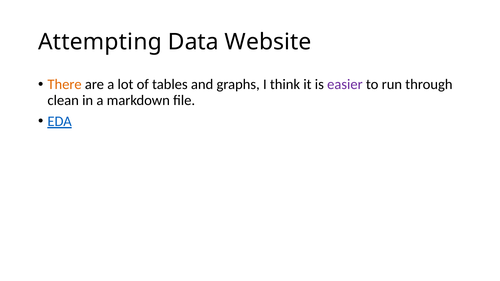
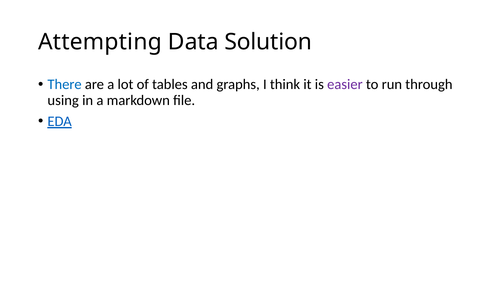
Website: Website -> Solution (268, 42)
There colour: orange -> blue (65, 85)
clean: clean -> using (63, 100)
